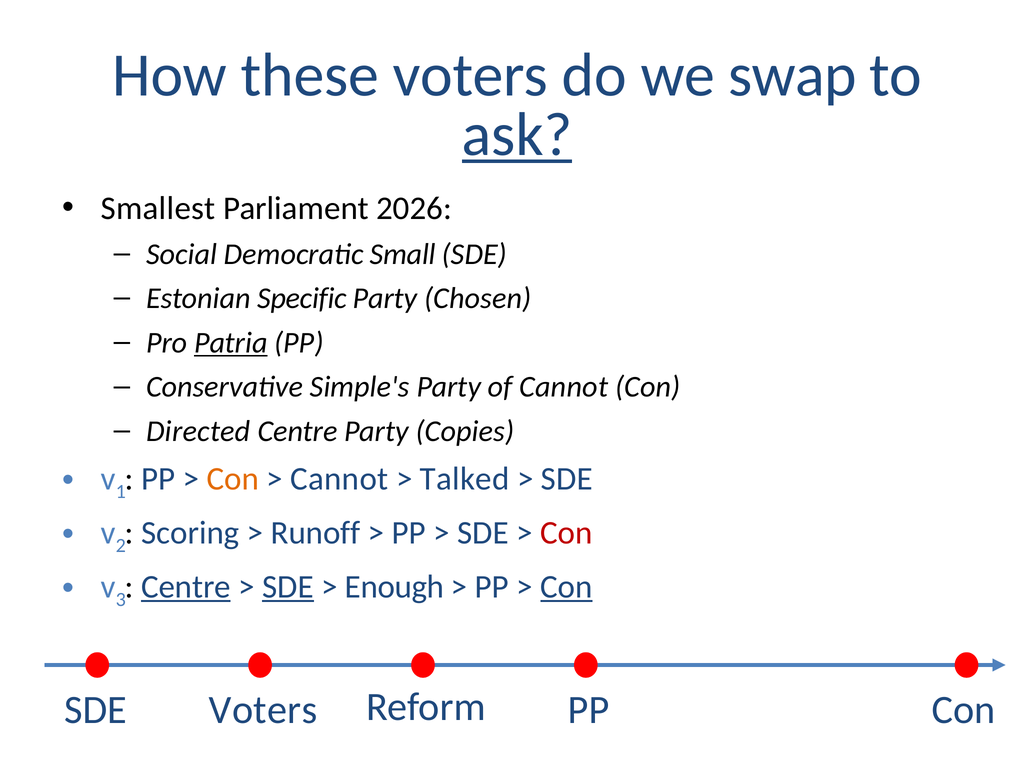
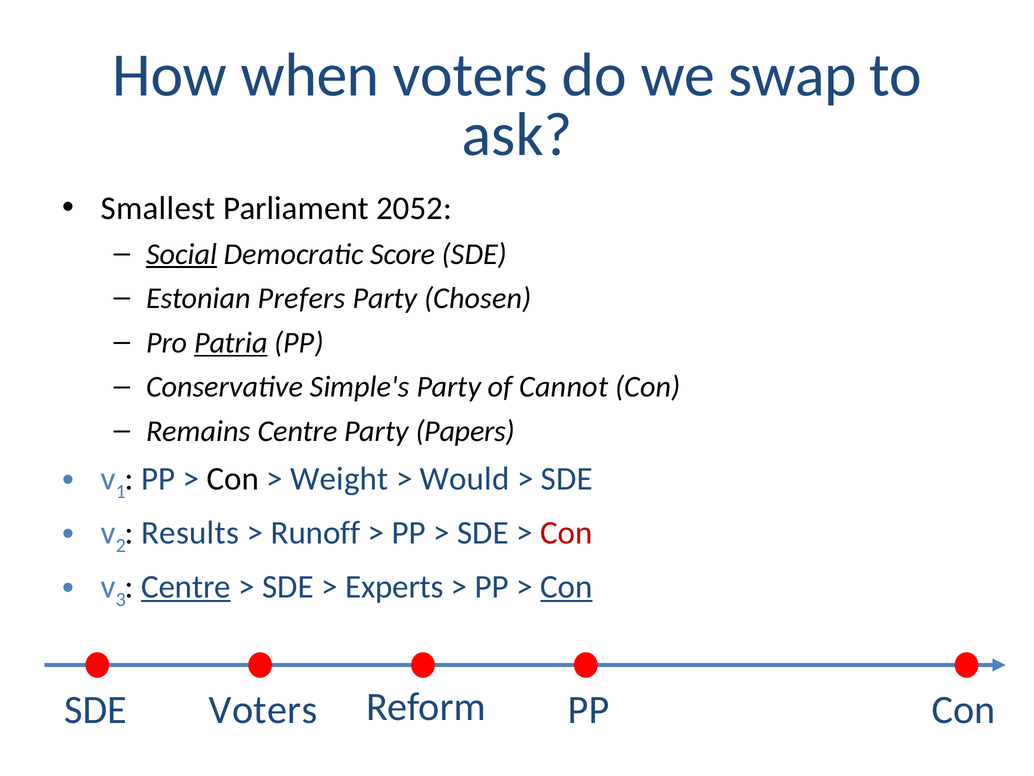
these: these -> when (310, 75)
ask underline: present -> none (517, 135)
2026: 2026 -> 2052 (414, 208)
Social underline: none -> present (181, 254)
Small: Small -> Score (403, 254)
Specific: Specific -> Prefers (302, 298)
Directed: Directed -> Remains (198, 431)
Copies: Copies -> Papers (465, 431)
Con colour: orange -> black (233, 478)
Cannot: Cannot -> Weight (339, 478)
Talked: Talked -> Would (465, 478)
Scoring: Scoring -> Results (190, 532)
SDE underline: present -> none (288, 586)
Enough: Enough -> Experts (394, 586)
